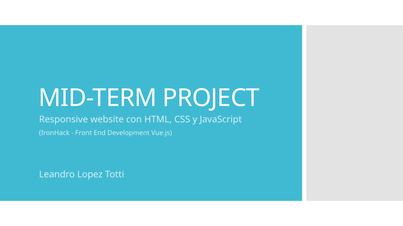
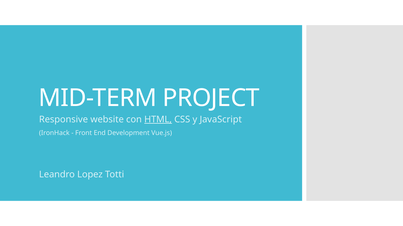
HTML underline: none -> present (158, 120)
